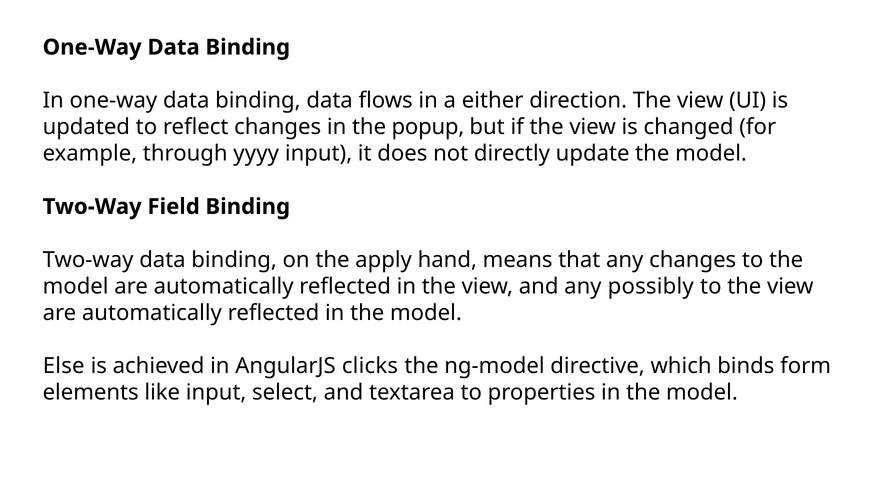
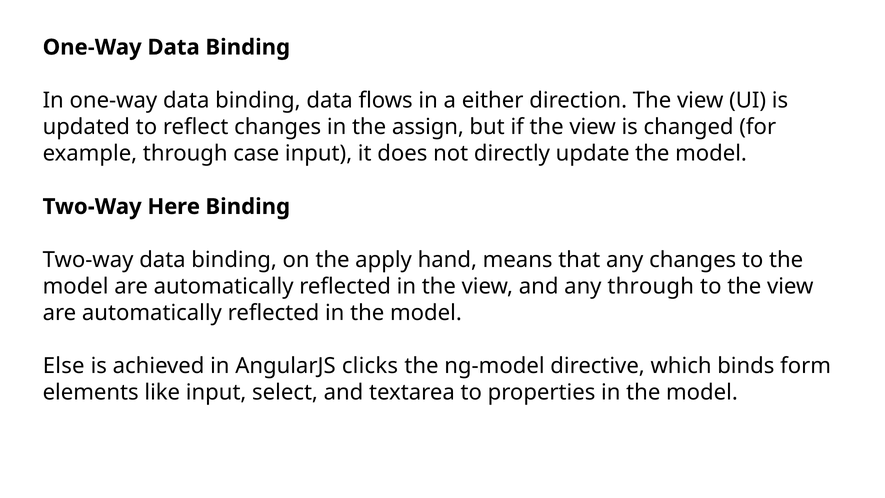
popup: popup -> assign (428, 127)
yyyy: yyyy -> case (256, 153)
Field: Field -> Here (174, 207)
any possibly: possibly -> through (651, 286)
